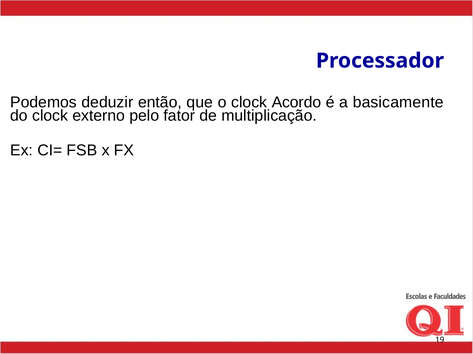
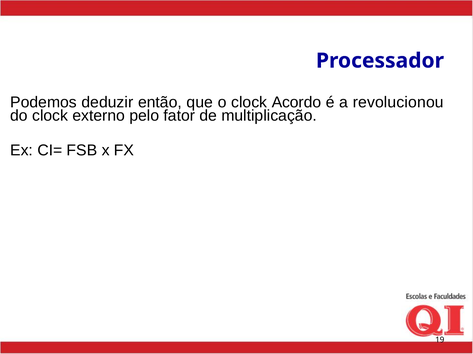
basicamente: basicamente -> revolucionou (398, 102)
